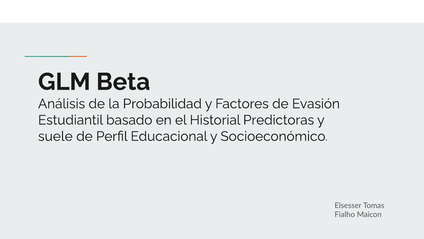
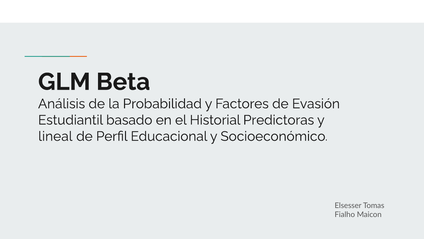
suele: suele -> lineal (55, 136)
